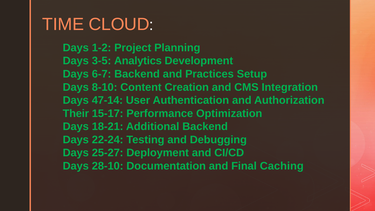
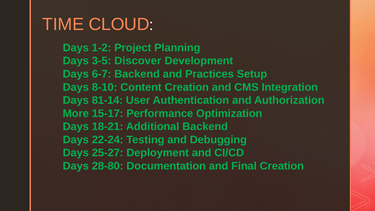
Analytics: Analytics -> Discover (138, 61)
47-14: 47-14 -> 81-14 (107, 100)
Their: Their -> More (76, 113)
28-10: 28-10 -> 28-80 (108, 166)
Final Caching: Caching -> Creation (282, 166)
